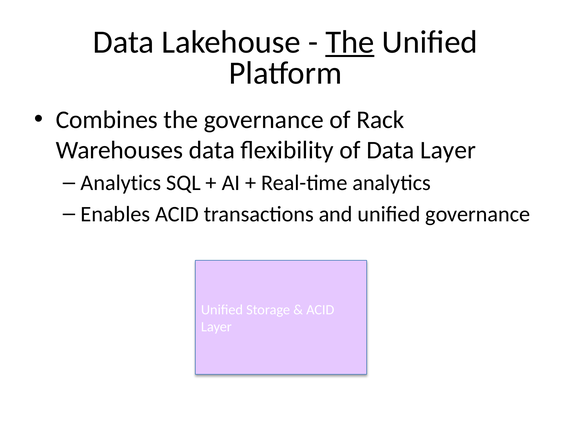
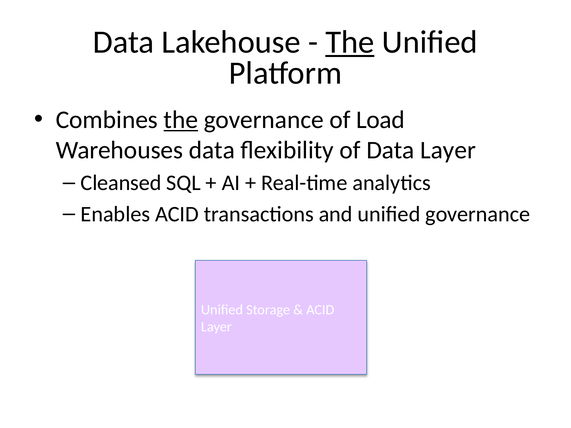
the underline: none -> present (181, 120)
Rack: Rack -> Load (380, 120)
Analytics: Analytics -> Cleansed (121, 183)
